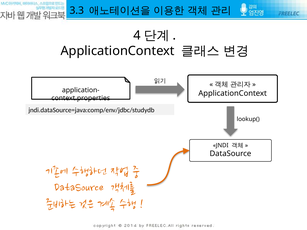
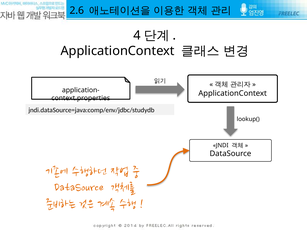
3.3: 3.3 -> 2.6 (77, 10)
